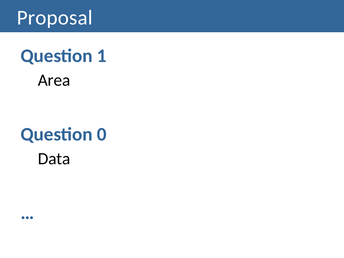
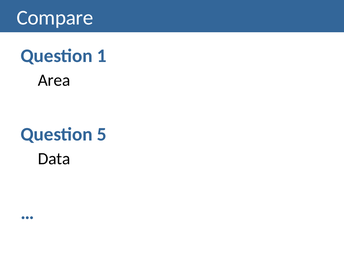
Proposal: Proposal -> Compare (55, 18)
0: 0 -> 5 (102, 134)
